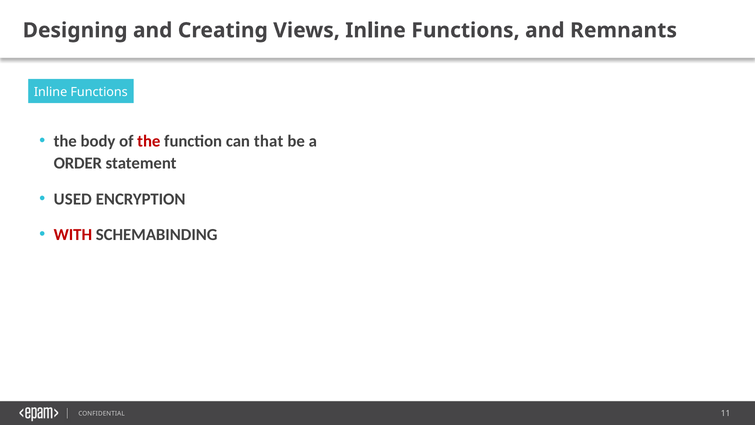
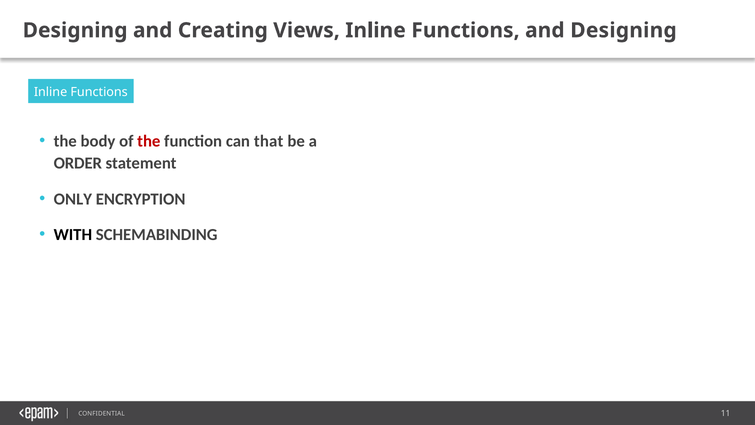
and Remnants: Remnants -> Designing (624, 30)
USED: USED -> ONLY (73, 199)
WITH colour: red -> black (73, 235)
